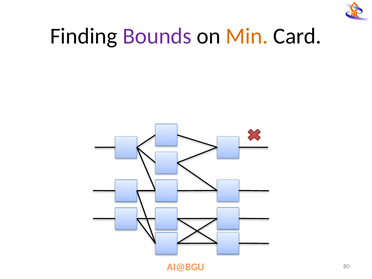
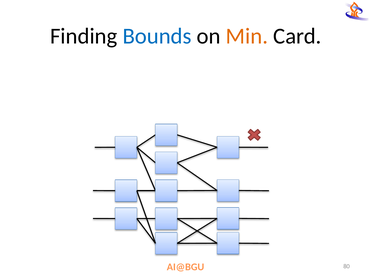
Bounds colour: purple -> blue (157, 36)
